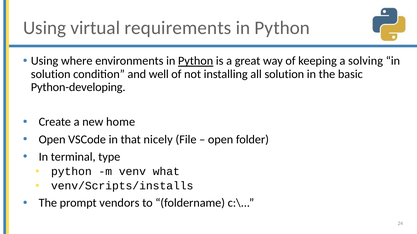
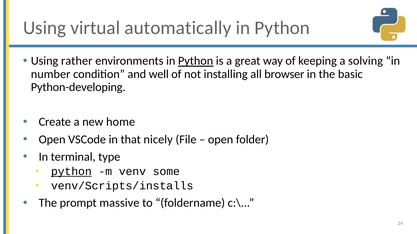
requirements: requirements -> automatically (178, 28)
where: where -> rather (77, 61)
solution: solution -> number (51, 74)
all solution: solution -> browser (284, 74)
python underline: none -> present (71, 172)
what: what -> some (166, 172)
vendors: vendors -> massive (119, 203)
